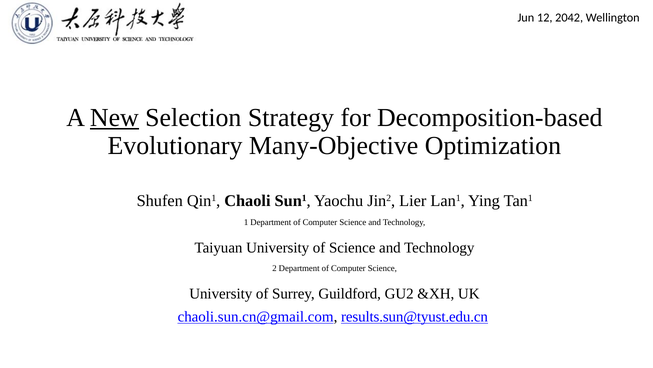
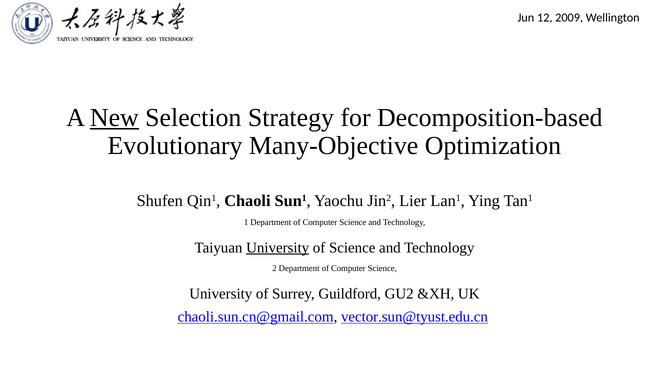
2042: 2042 -> 2009 (569, 18)
University underline: none -> present (278, 247)
results.sun@tyust.edu.cn: results.sun@tyust.edu.cn -> vector.sun@tyust.edu.cn (414, 316)
